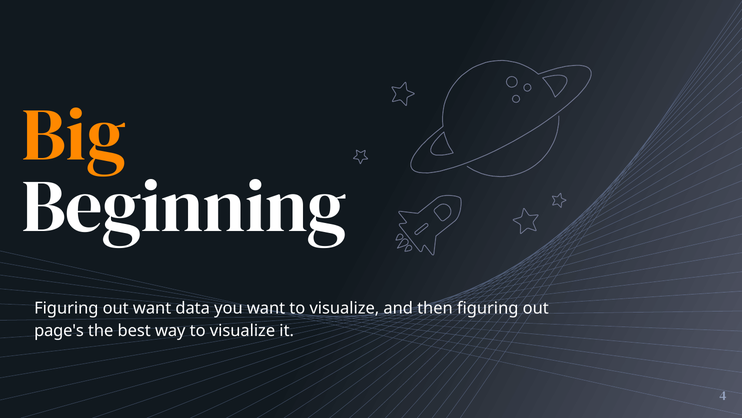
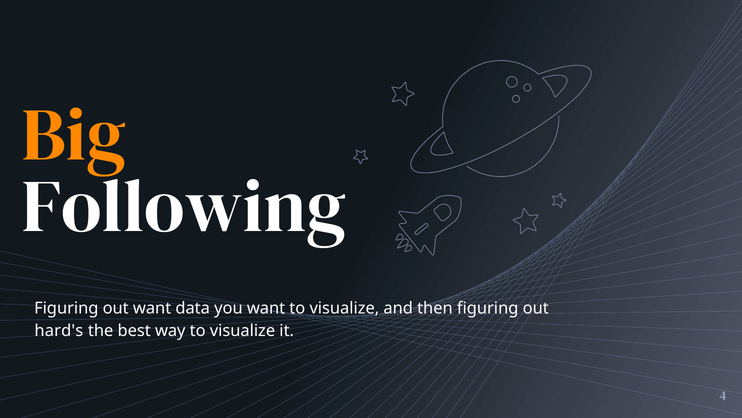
Beginning: Beginning -> Following (184, 206)
page's: page's -> hard's (59, 330)
